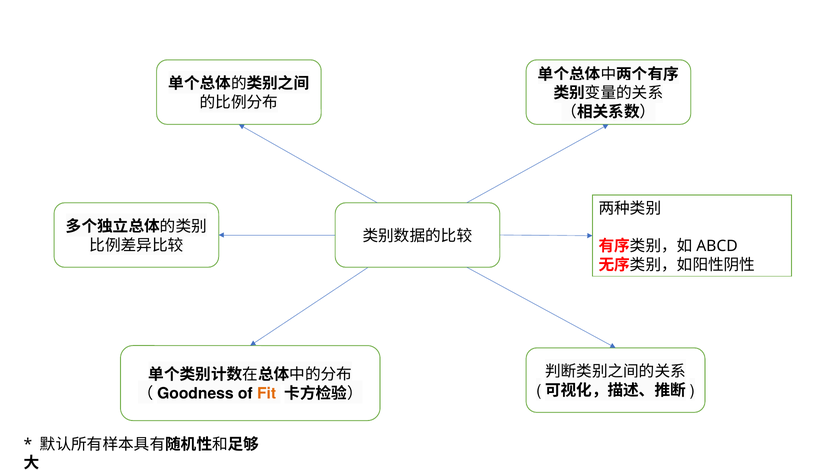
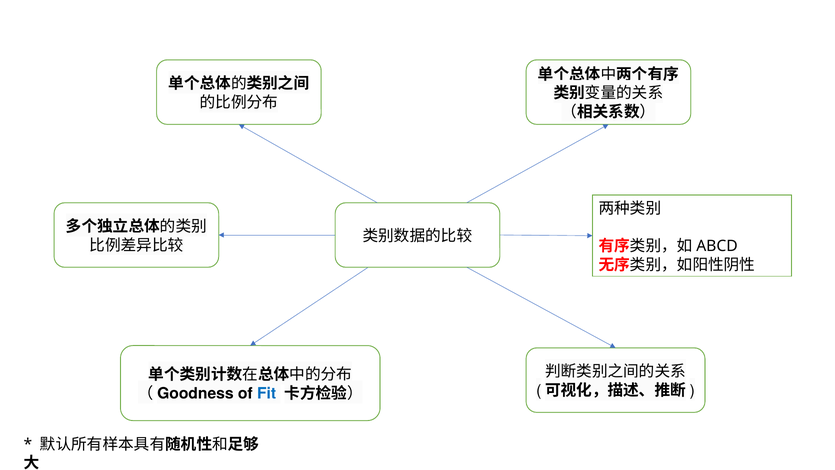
Fit colour: orange -> blue (267, 393)
